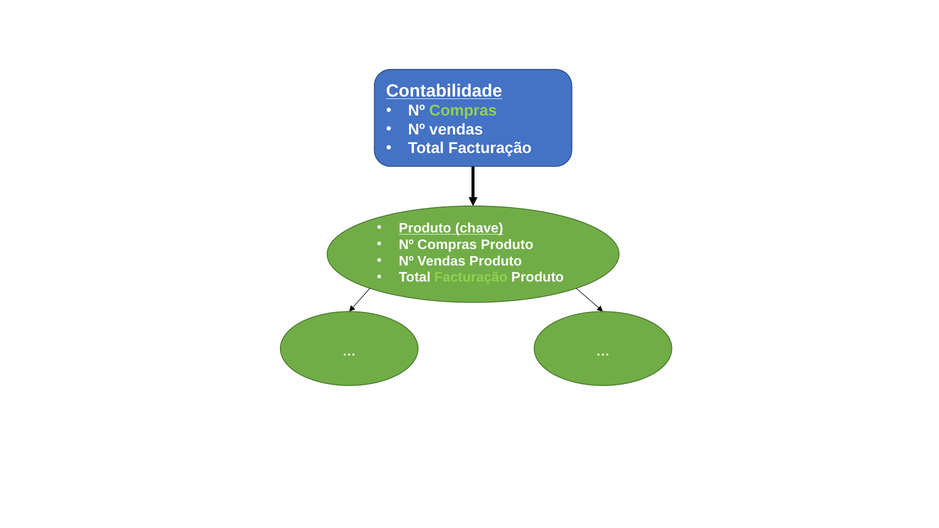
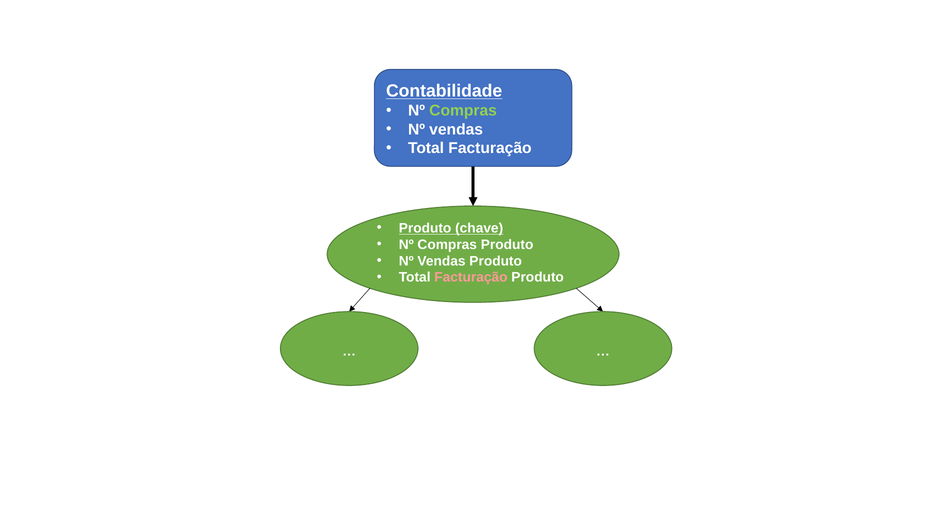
Facturação colour: light green -> pink (471, 278)
